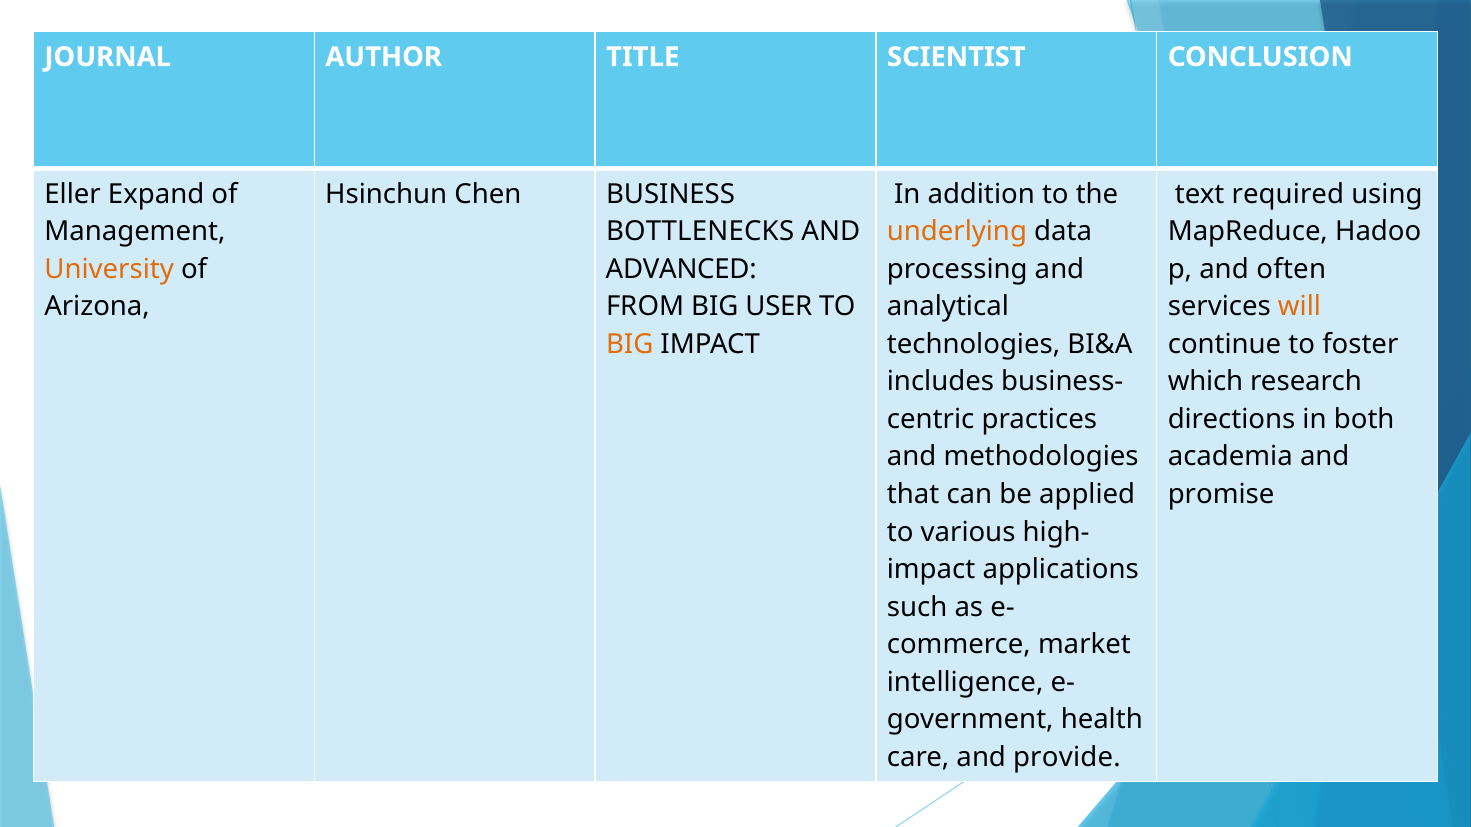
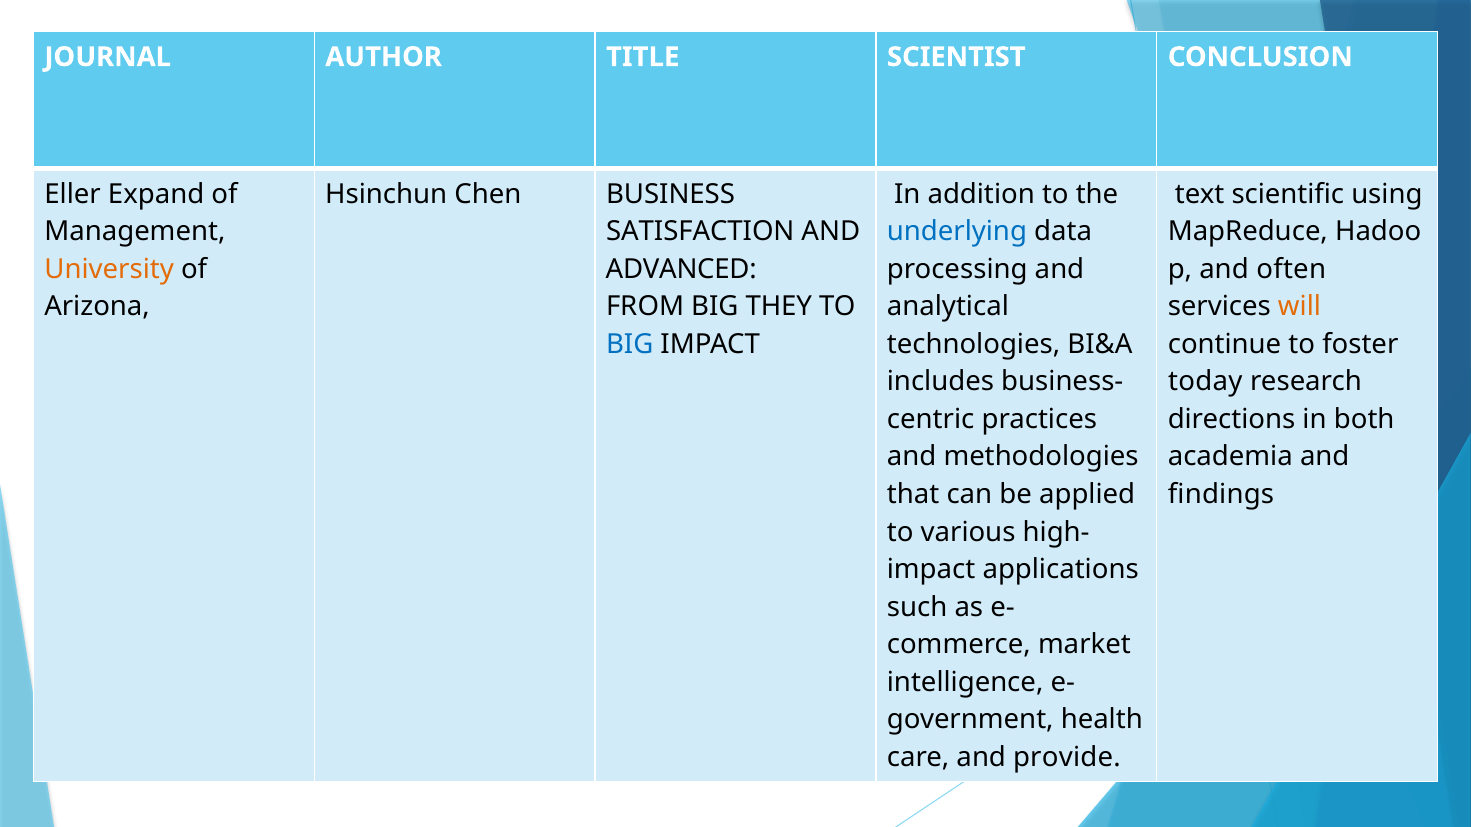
required: required -> scientific (1288, 194)
BOTTLENECKS: BOTTLENECKS -> SATISFACTION (700, 232)
underlying colour: orange -> blue (957, 232)
USER: USER -> THEY (779, 307)
BIG colour: orange -> blue (630, 345)
which: which -> today (1205, 382)
promise: promise -> findings (1221, 495)
